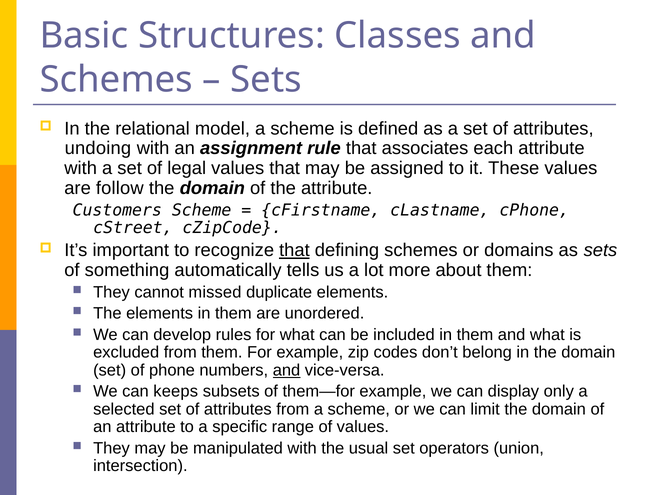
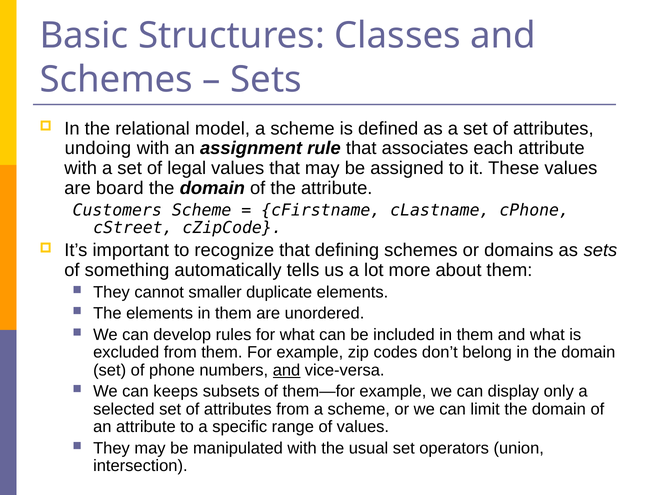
follow: follow -> board (120, 188)
that underline: present -> none (294, 250)
missed: missed -> smaller (215, 292)
